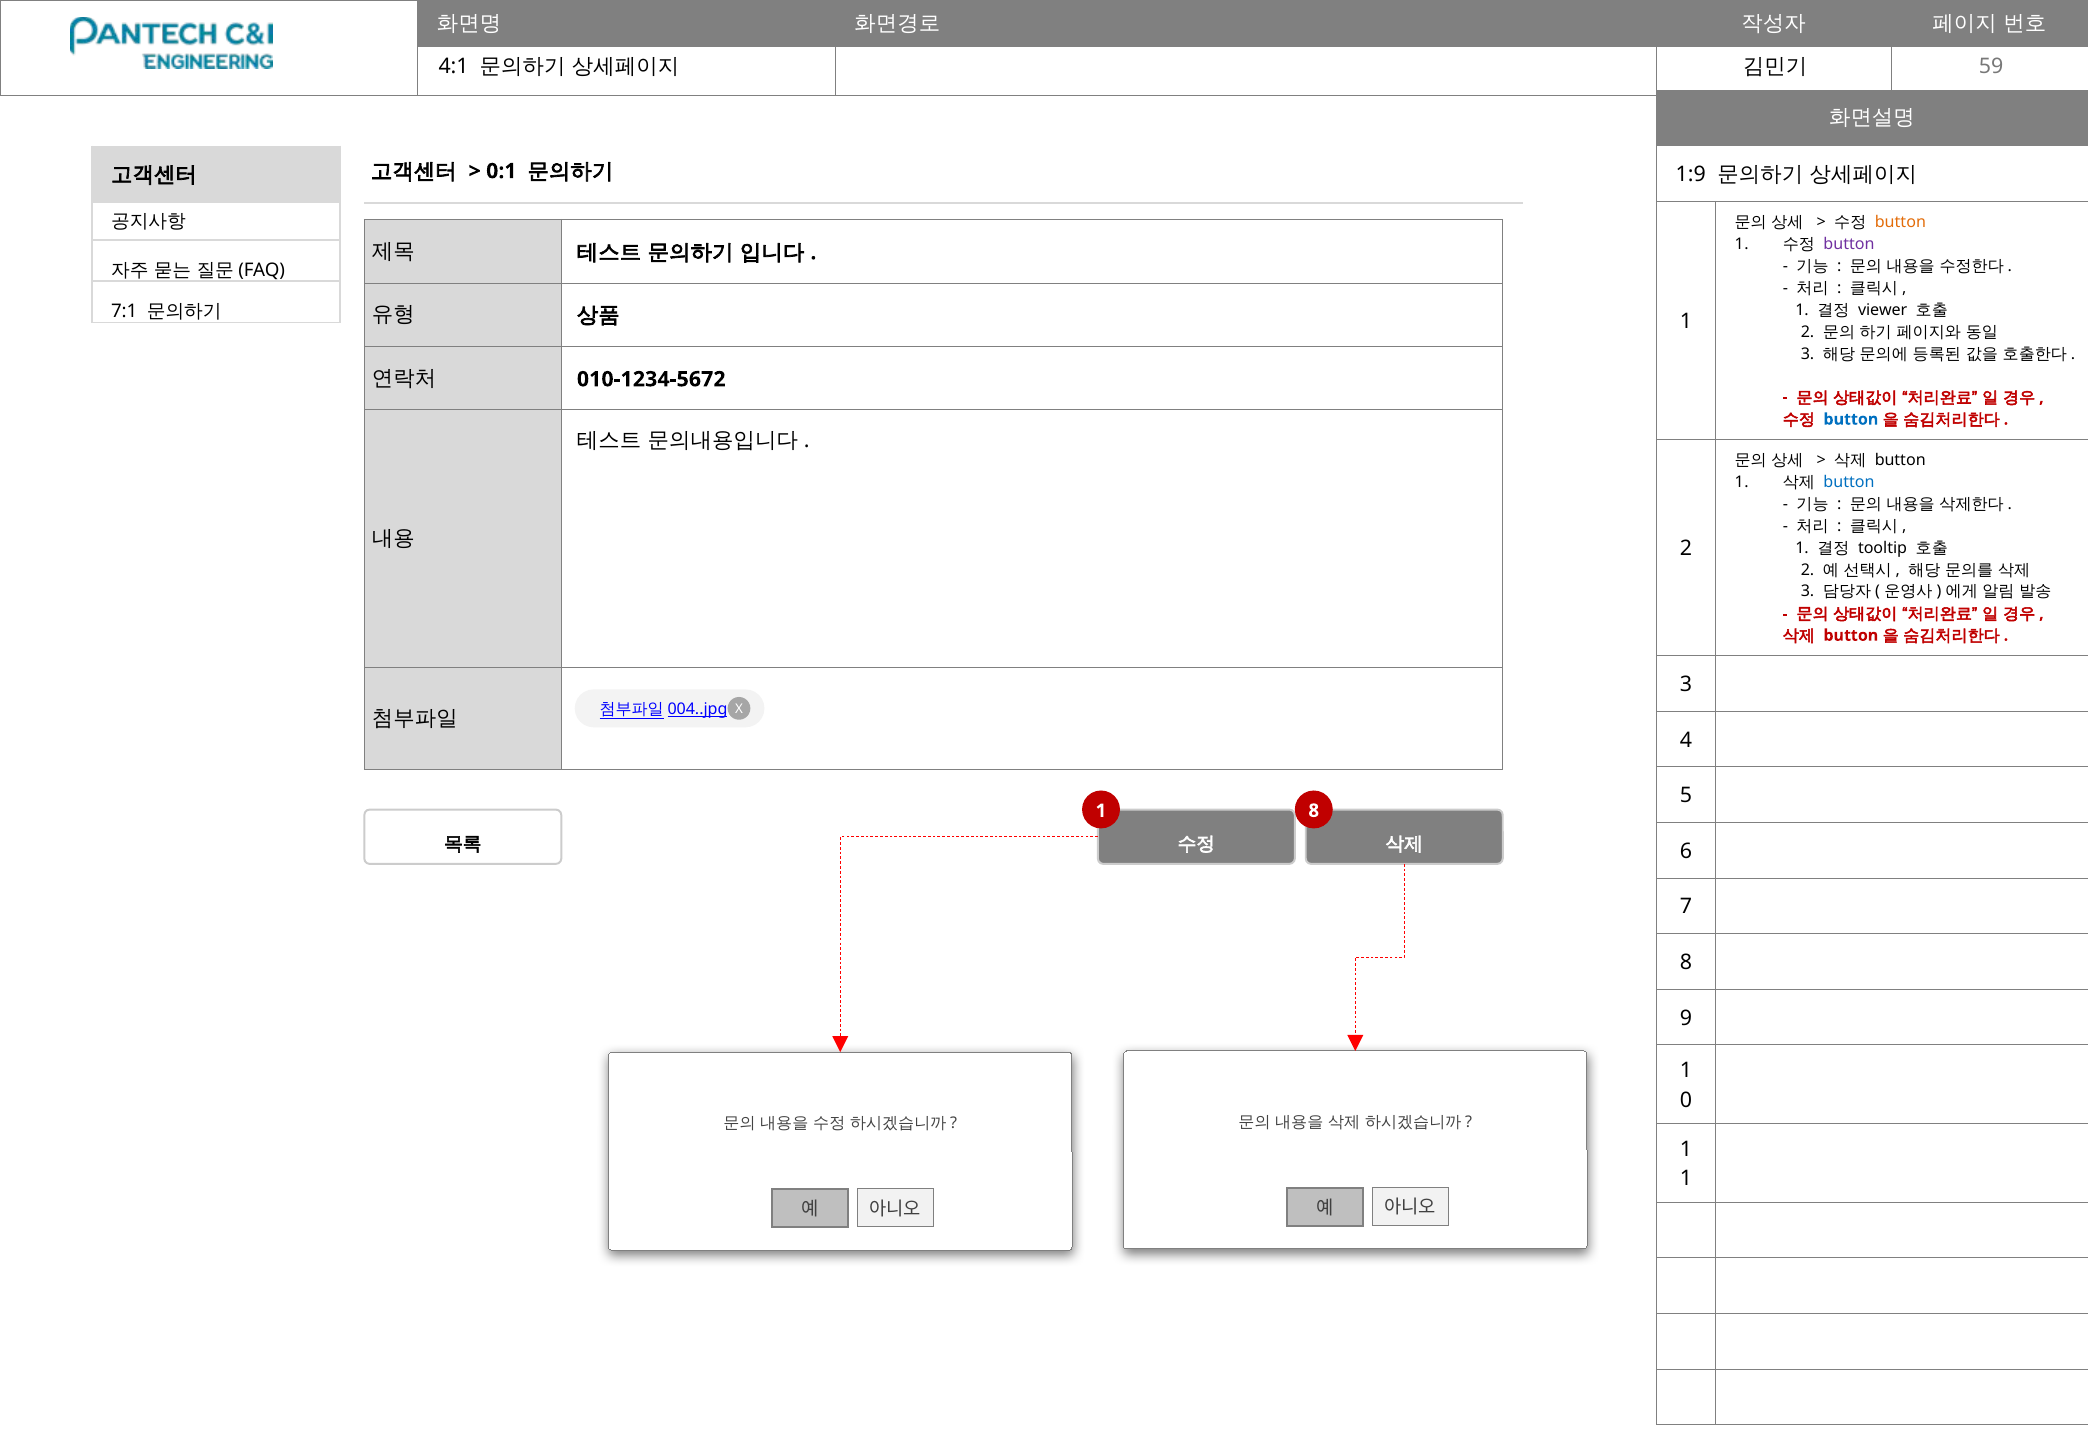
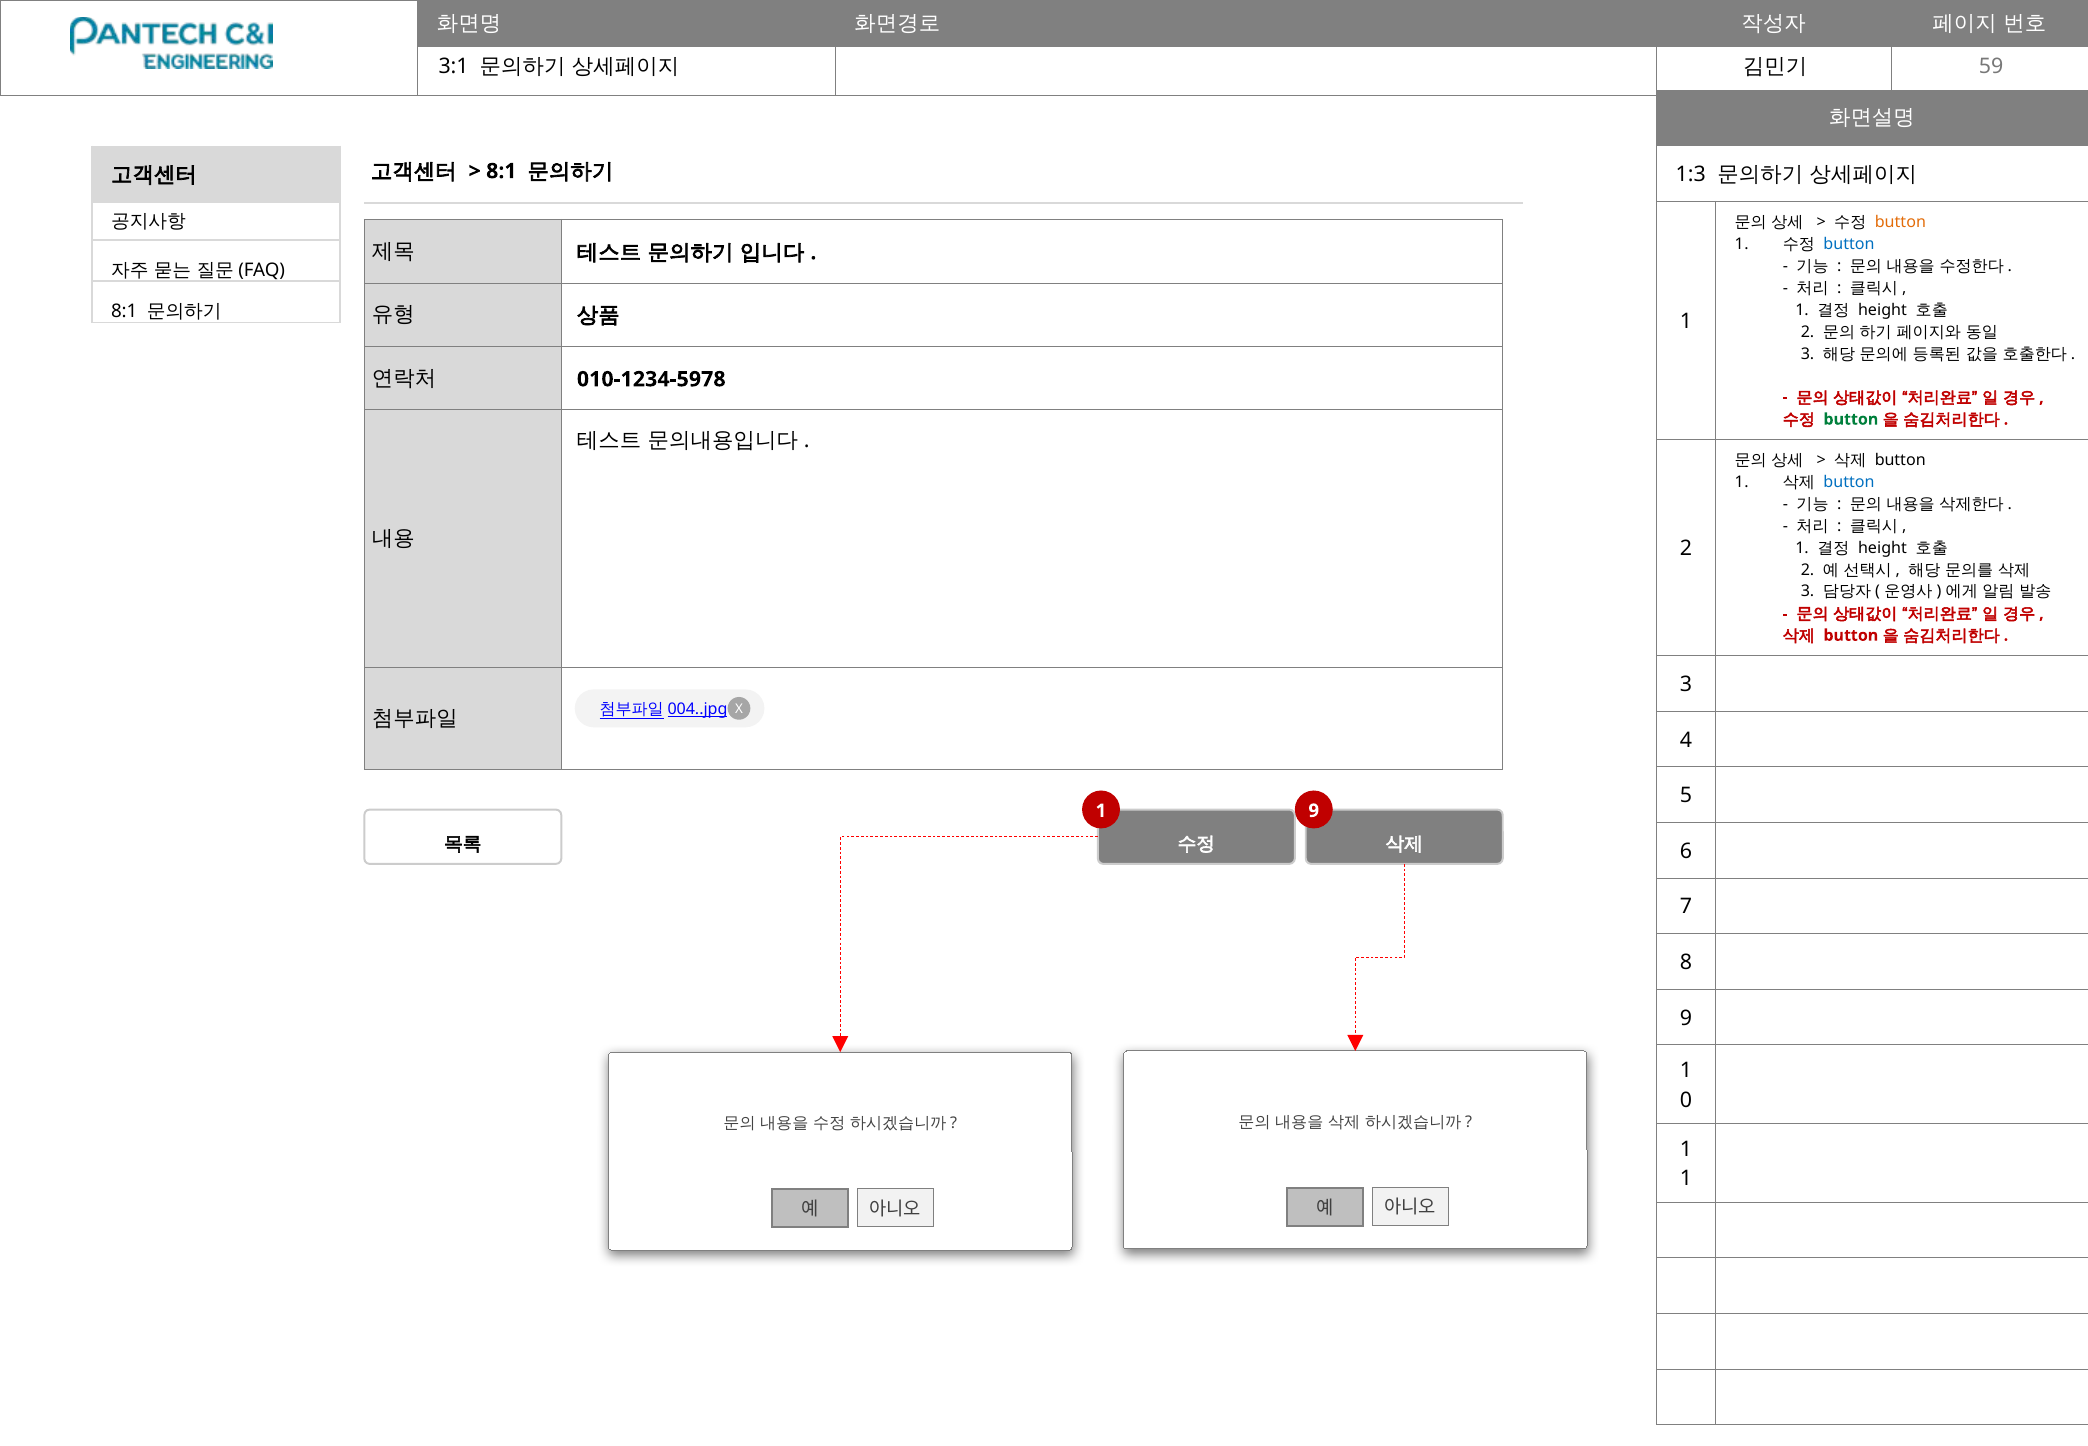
4:1: 4:1 -> 3:1 (454, 67)
0:1: 0:1 -> 8:1 (501, 171)
1:9: 1:9 -> 1:3 (1691, 175)
button colour: purple -> blue (1849, 244)
viewer: viewer -> height (1883, 310)
7:1: 7:1 -> 8:1 (124, 311)
010-1234-5672: 010-1234-5672 -> 010-1234-5978 (651, 379)
button colour: blue -> green (1851, 419)
tooltip: tooltip -> height (1883, 548)
1 8: 8 -> 9 (1314, 810)
